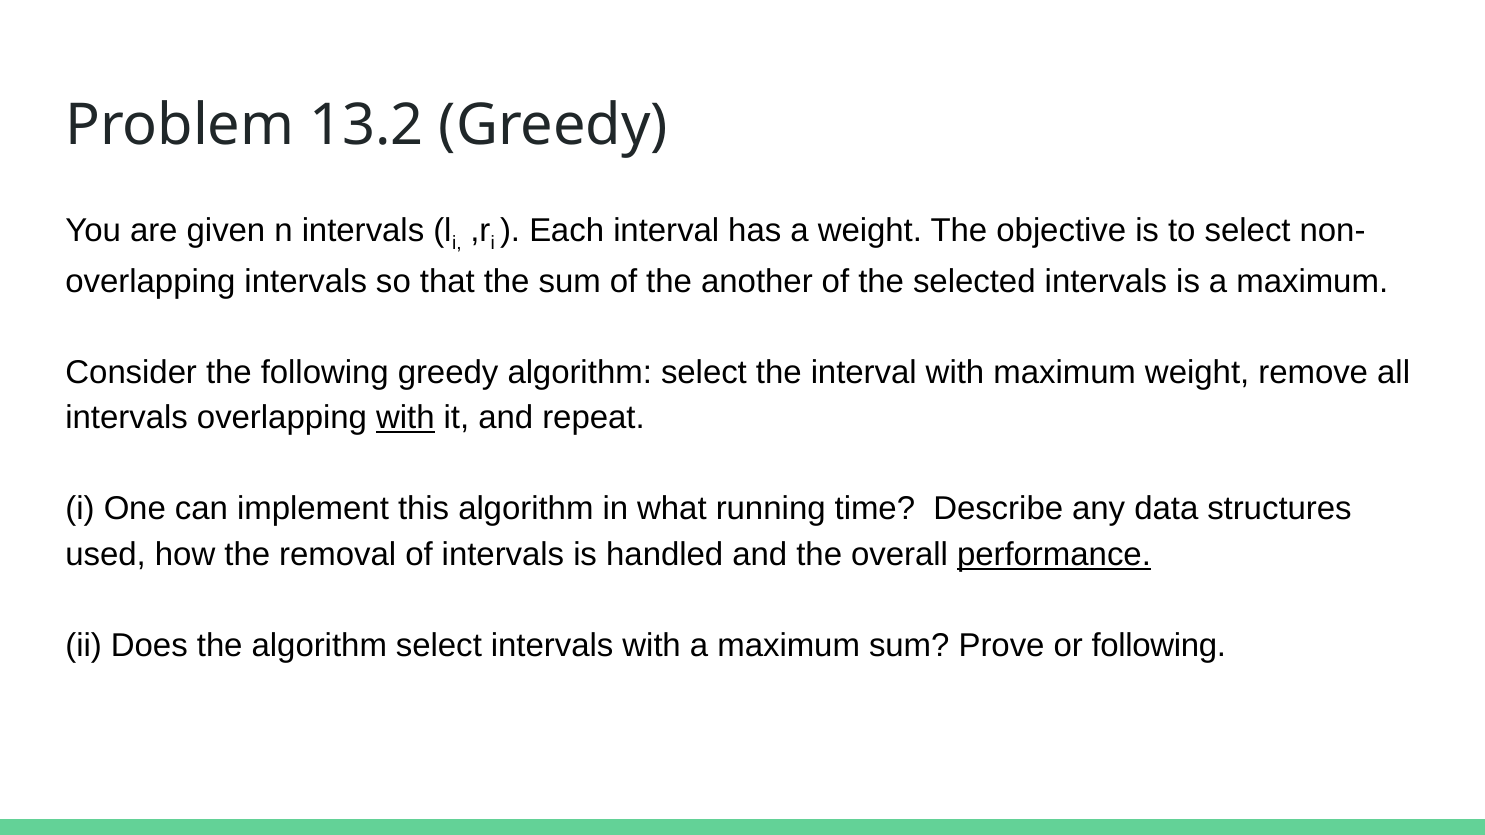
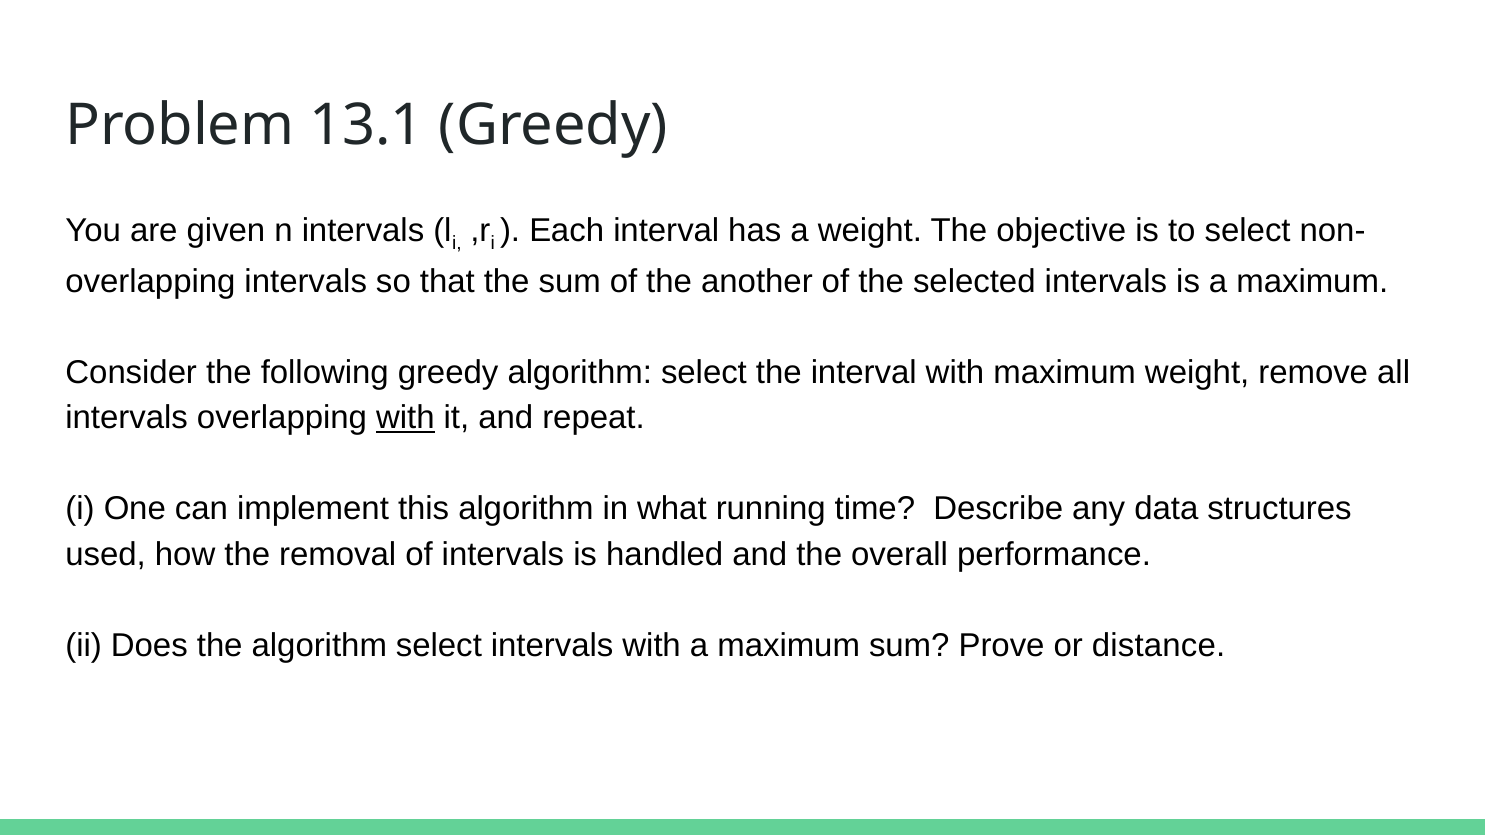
13.2: 13.2 -> 13.1 (367, 126)
performance underline: present -> none (1054, 555)
or following: following -> distance (1159, 646)
